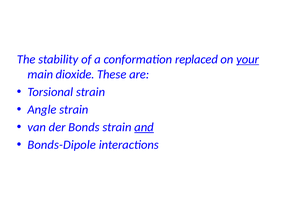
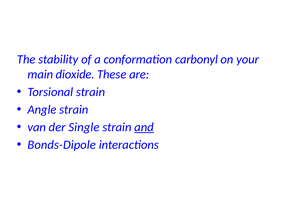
replaced: replaced -> carbonyl (196, 59)
your underline: present -> none (248, 59)
Bonds: Bonds -> Single (84, 127)
